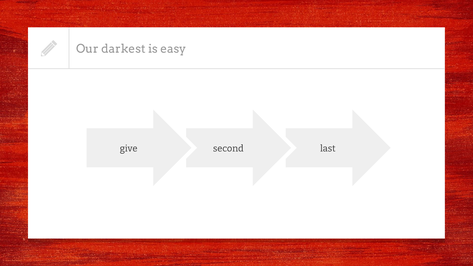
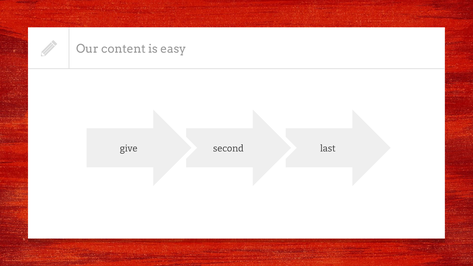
darkest: darkest -> content (123, 49)
